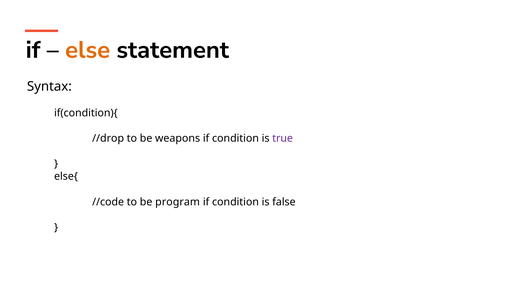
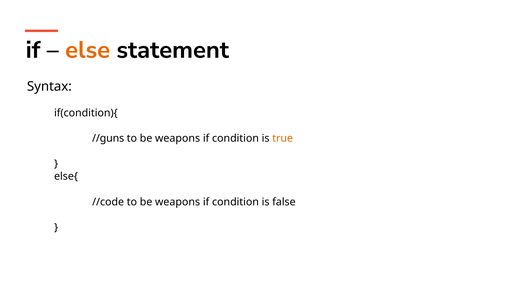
//drop: //drop -> //guns (108, 138)
true colour: purple -> orange (283, 138)
//code to be program: program -> weapons (178, 202)
